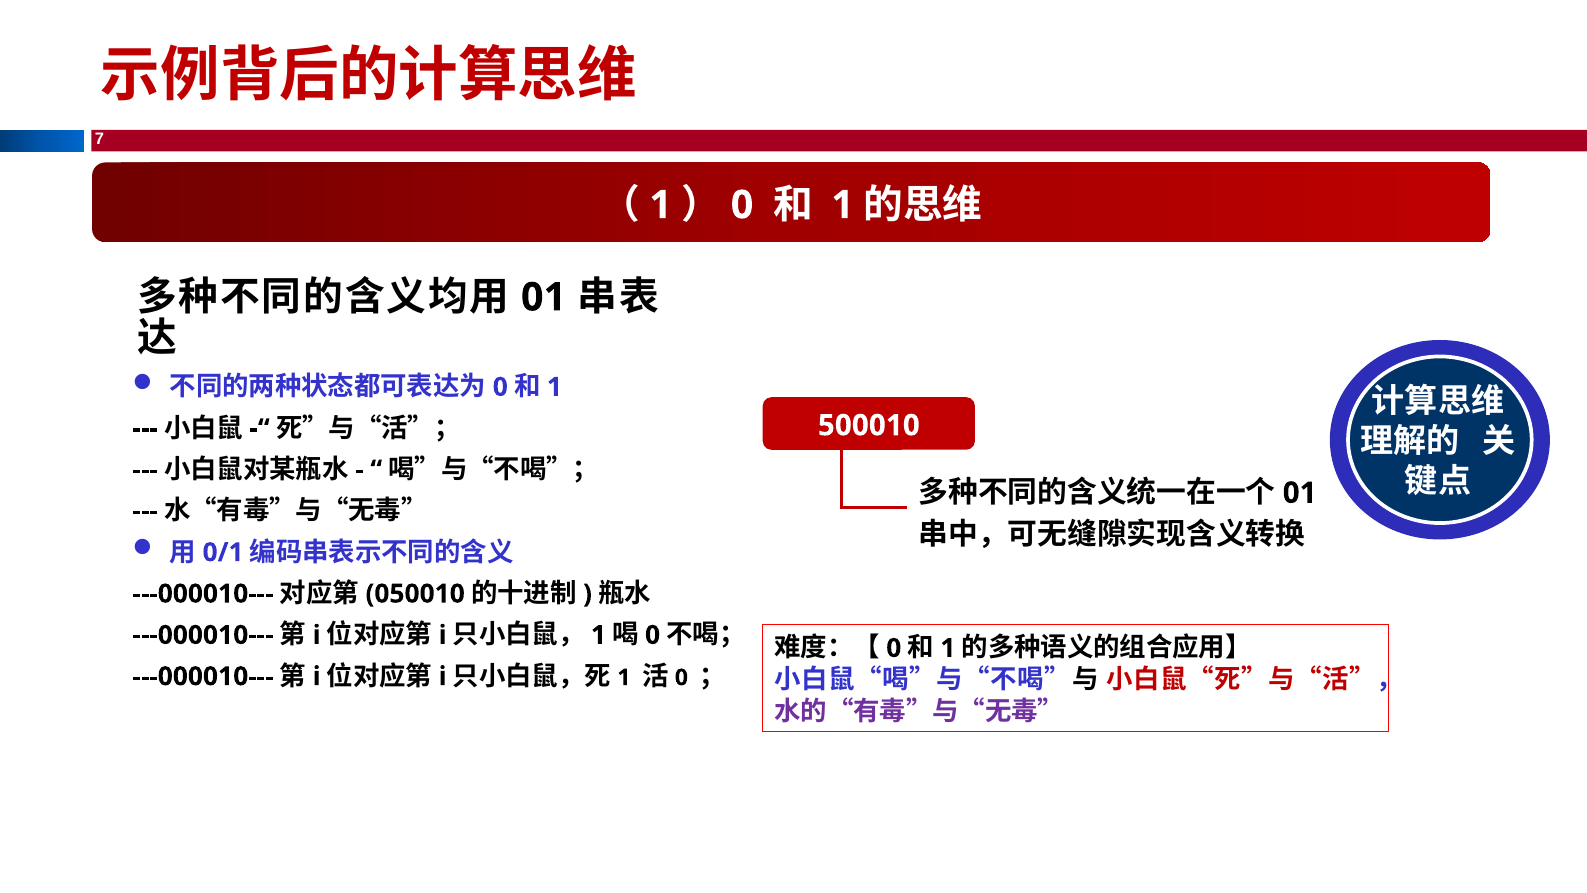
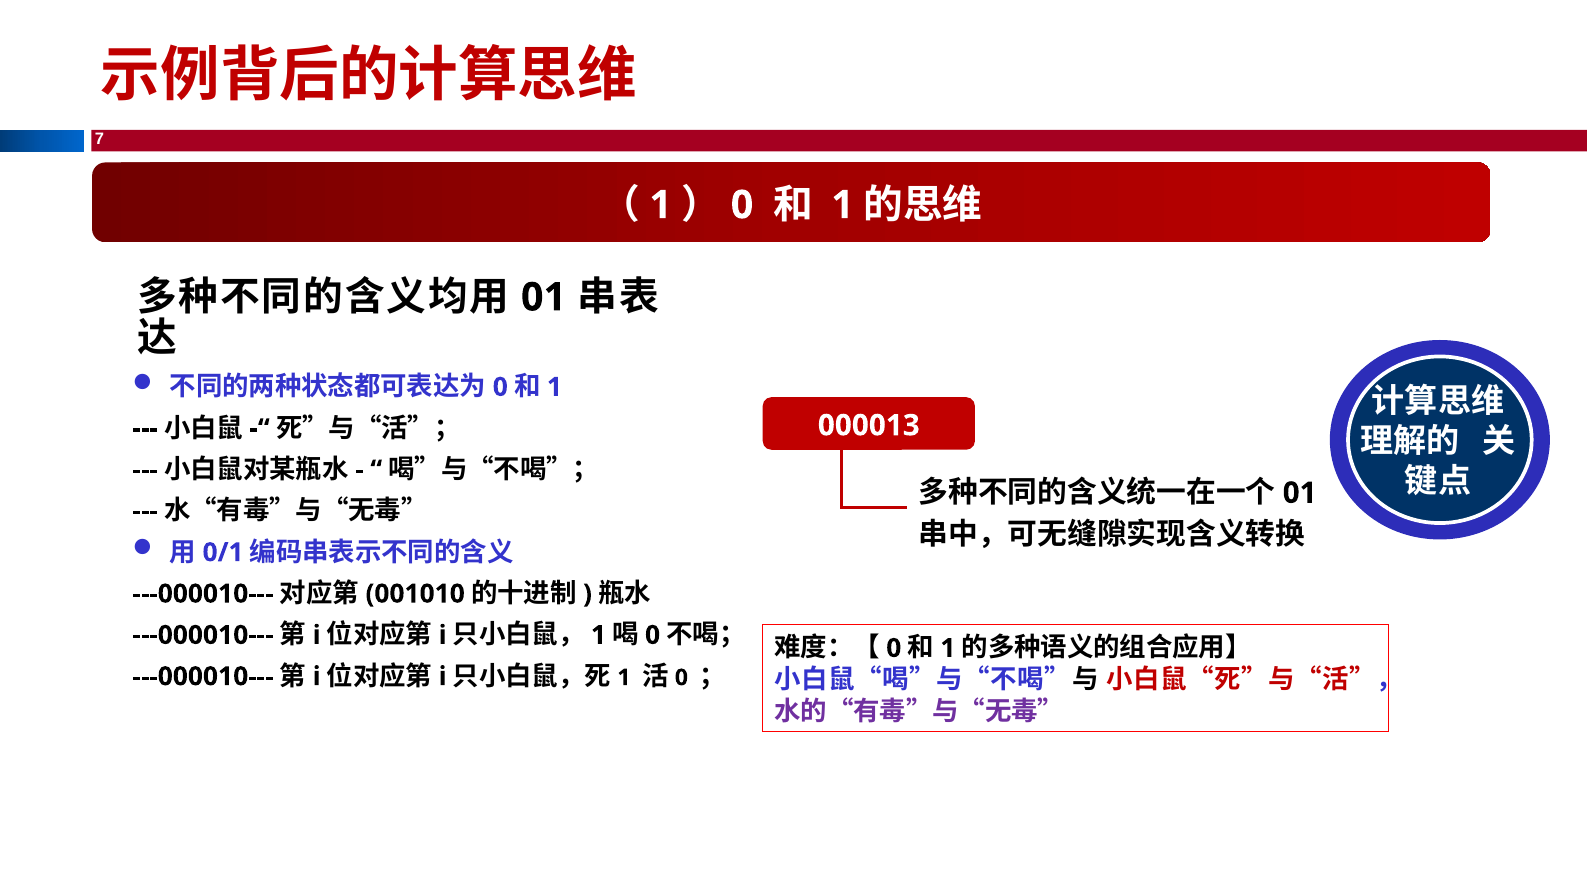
500010: 500010 -> 000013 (869, 425)
050010: 050010 -> 001010 (415, 594)
